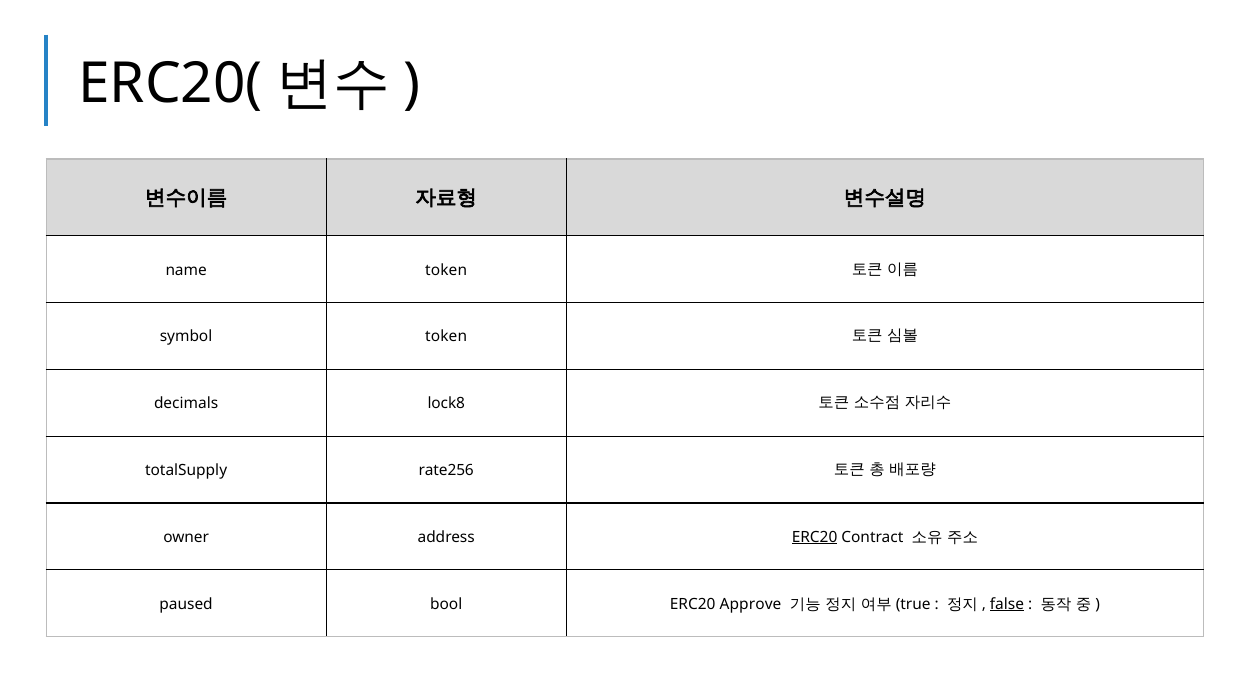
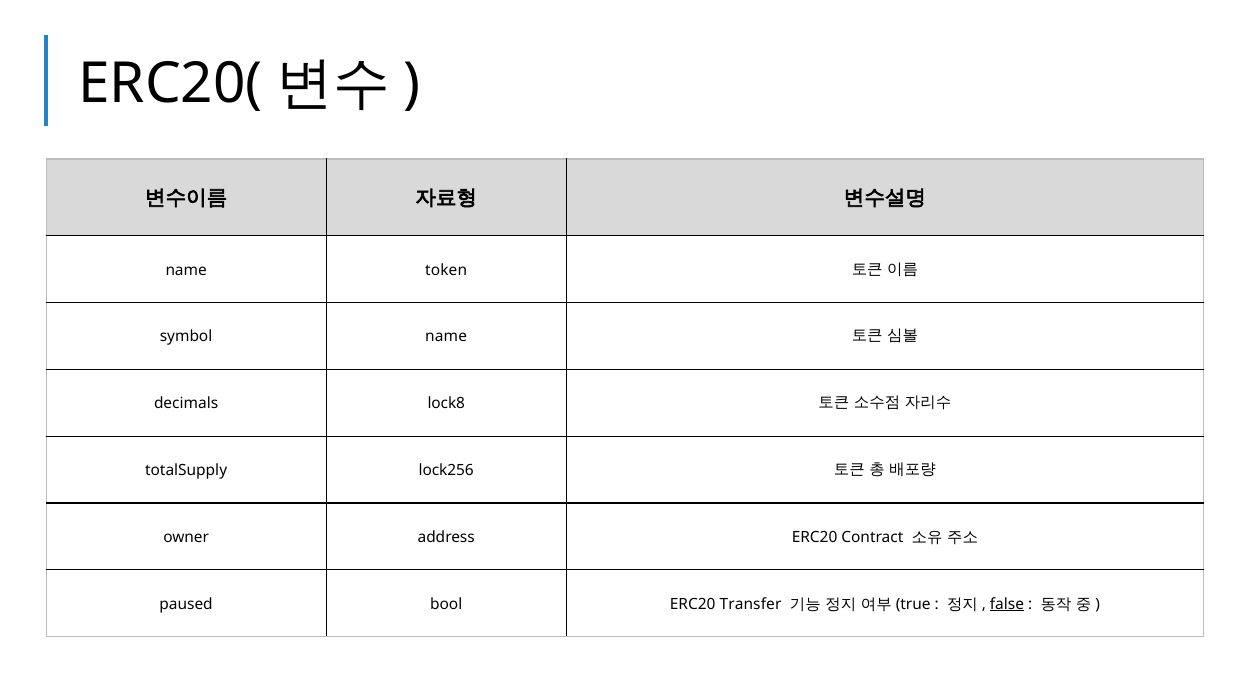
symbol token: token -> name (446, 337)
rate256: rate256 -> lock256 (446, 471)
ERC20 underline: present -> none (815, 538)
Approve: Approve -> Transfer (750, 604)
